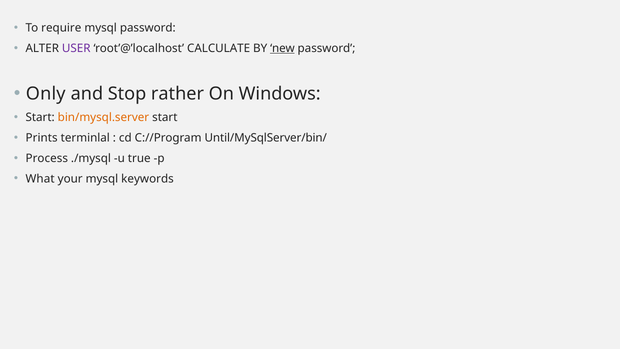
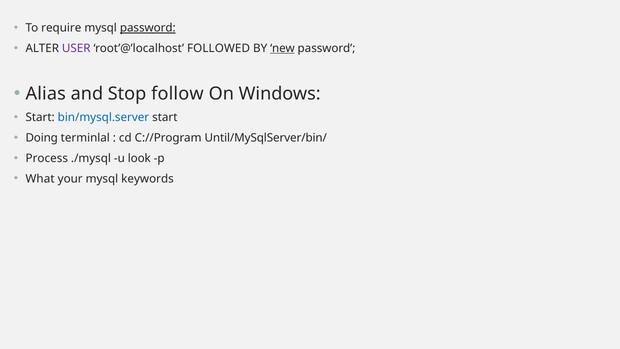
password underline: none -> present (148, 28)
CALCULATE: CALCULATE -> FOLLOWED (219, 48)
Only: Only -> Alias (46, 94)
rather: rather -> follow (177, 94)
bin/mysql.server colour: orange -> blue (103, 117)
Prints: Prints -> Doing (42, 138)
true: true -> look (139, 158)
